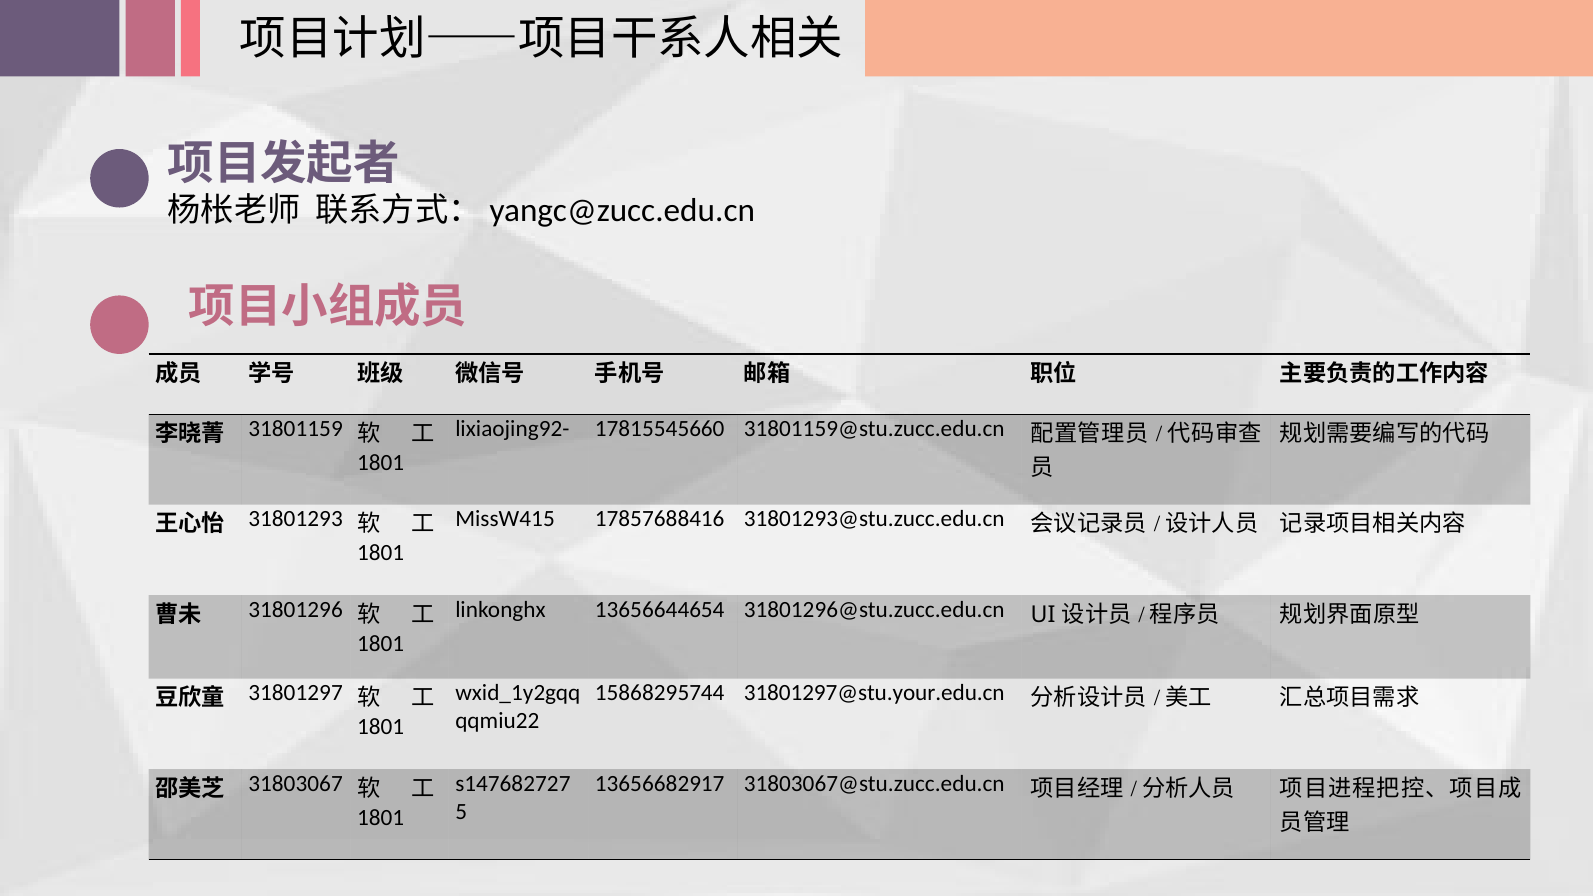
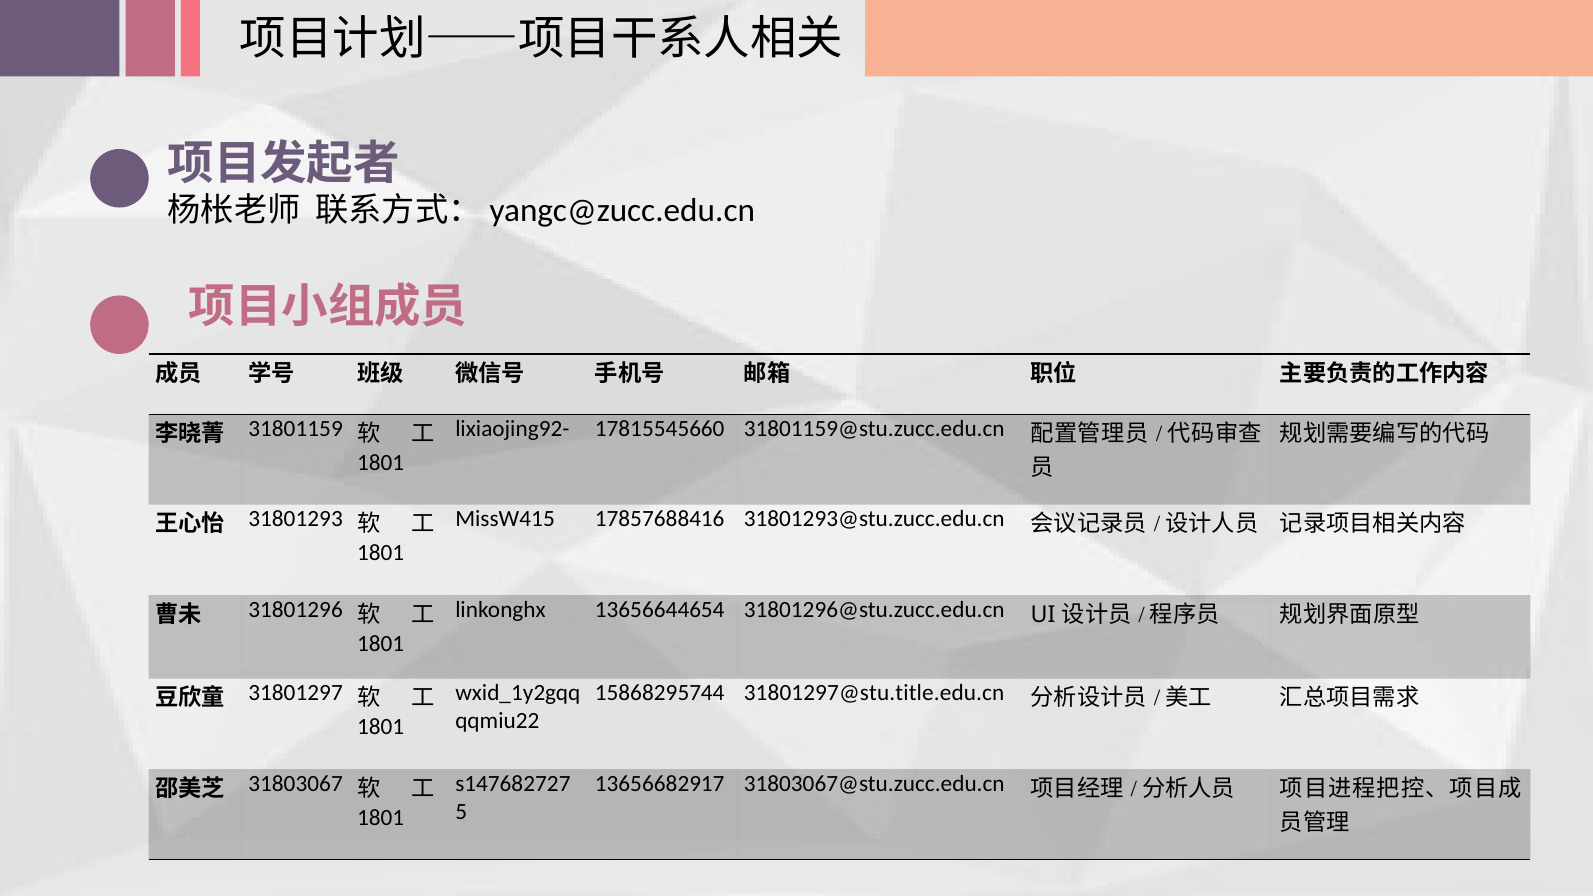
31801297@stu.your.edu.cn: 31801297@stu.your.edu.cn -> 31801297@stu.title.edu.cn (874, 693)
